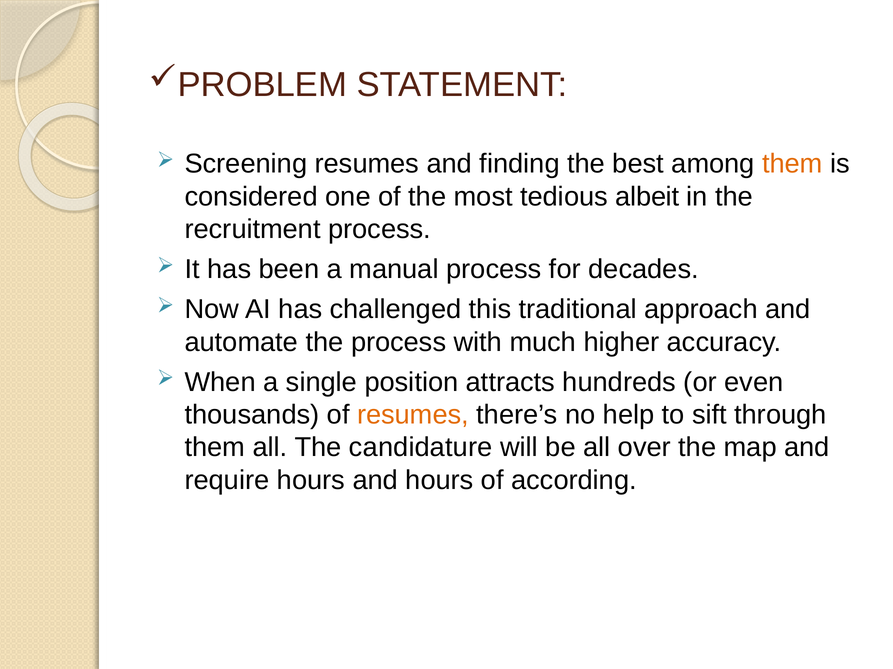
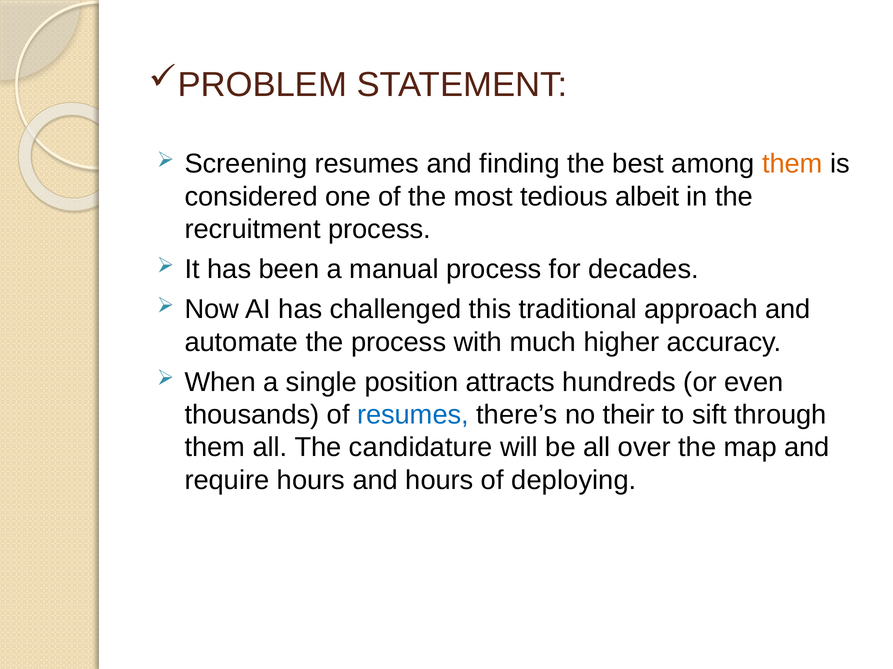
resumes colour: orange -> blue (413, 415)
help: help -> their (629, 415)
according: according -> deploying (574, 481)
